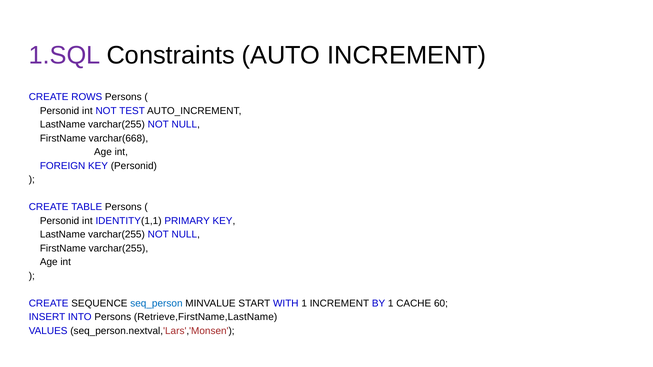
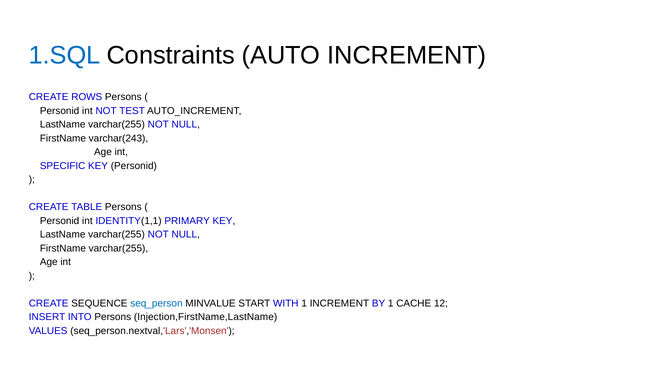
1.SQL colour: purple -> blue (65, 55)
varchar(668: varchar(668 -> varchar(243 (118, 139)
FOREIGN: FOREIGN -> SPECIFIC (63, 166)
60: 60 -> 12 (441, 304)
Retrieve,FirstName,LastName: Retrieve,FirstName,LastName -> Injection,FirstName,LastName (206, 317)
